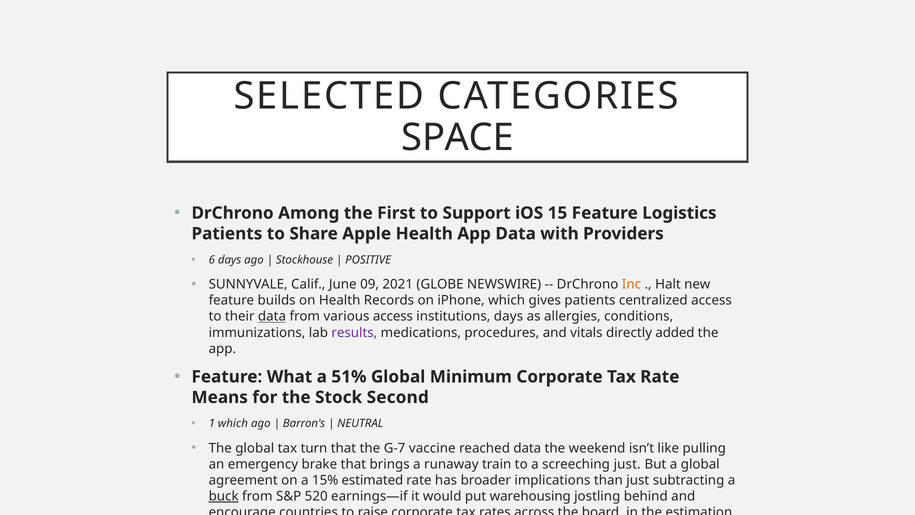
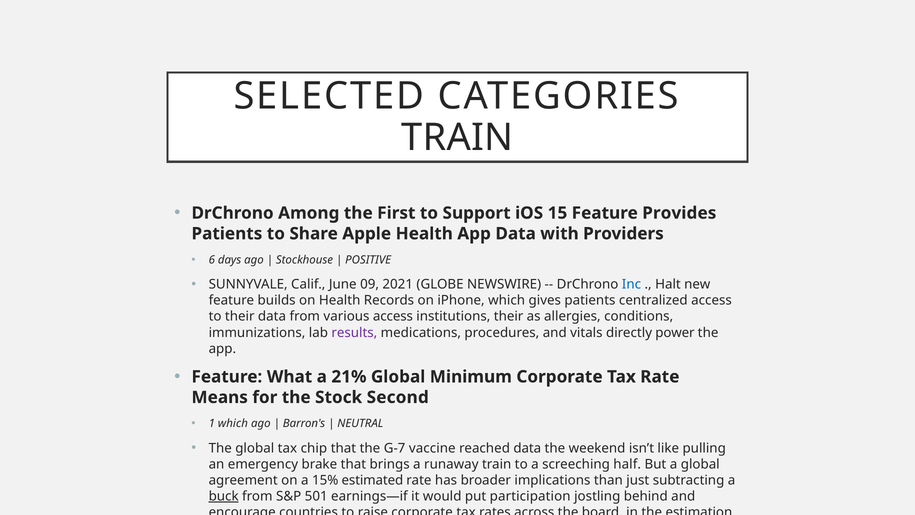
SPACE: SPACE -> TRAIN (457, 137)
Logistics: Logistics -> Provides (679, 213)
Inc colour: orange -> blue (631, 284)
data underline: present -> none (272, 316)
institutions days: days -> their (509, 316)
added: added -> power (675, 332)
51%: 51% -> 21% (349, 377)
turn: turn -> chip (314, 448)
screeching just: just -> half (627, 464)
520: 520 -> 501 (316, 496)
warehousing: warehousing -> participation (530, 496)
